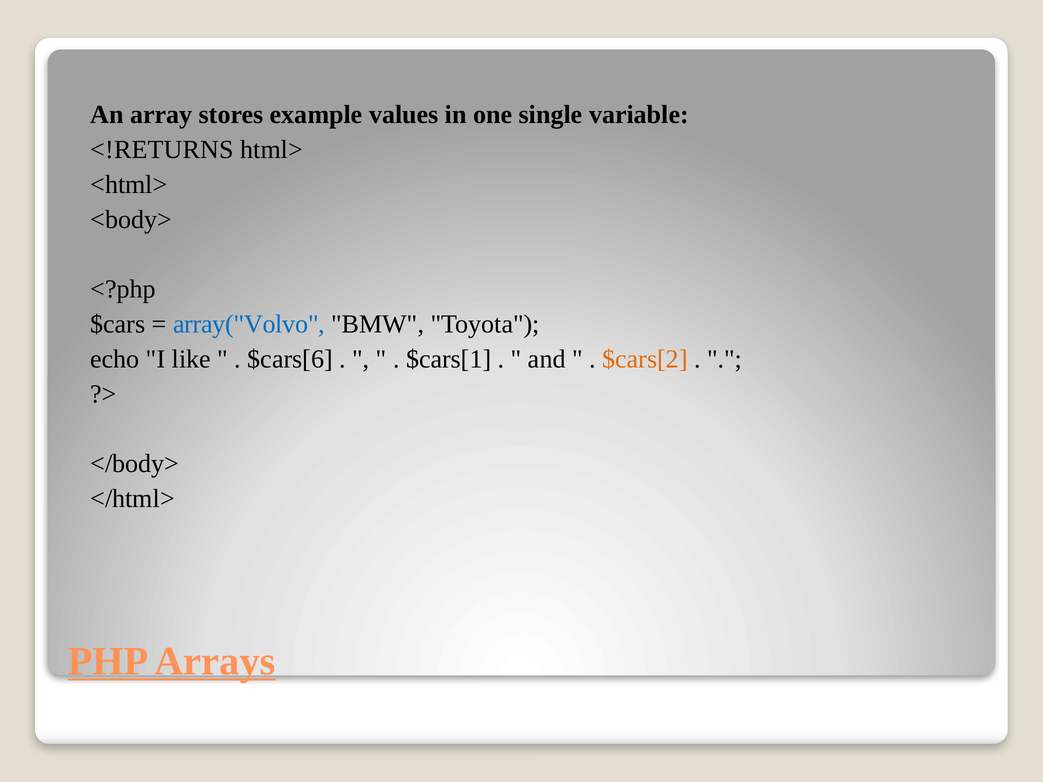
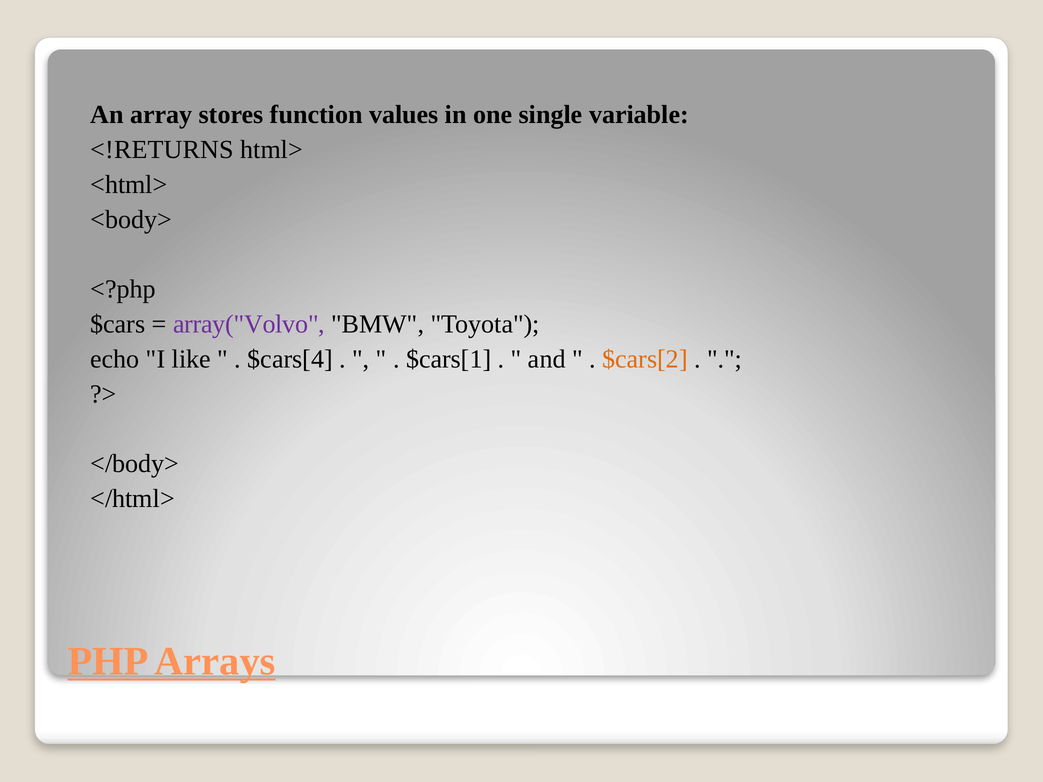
example: example -> function (316, 115)
array("Volvo colour: blue -> purple (249, 324)
$cars[6: $cars[6 -> $cars[4 (290, 359)
